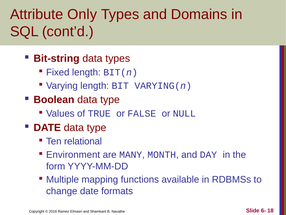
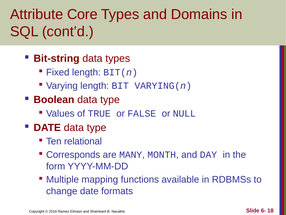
Only: Only -> Core (82, 14)
Environment: Environment -> Corresponds (73, 154)
